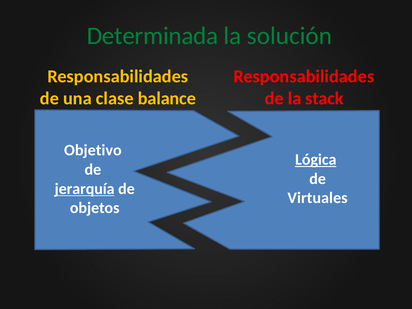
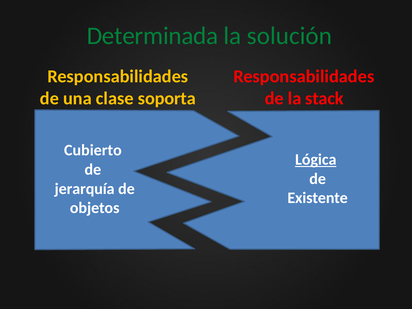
balance: balance -> soporta (167, 98)
Objetivo: Objetivo -> Cubierto (93, 150)
jerarquía underline: present -> none (85, 189)
Virtuales: Virtuales -> Existente (318, 198)
